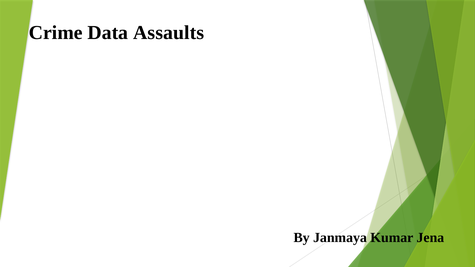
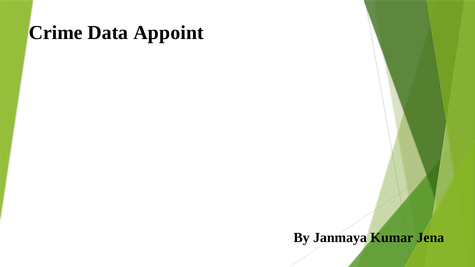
Assaults: Assaults -> Appoint (169, 33)
